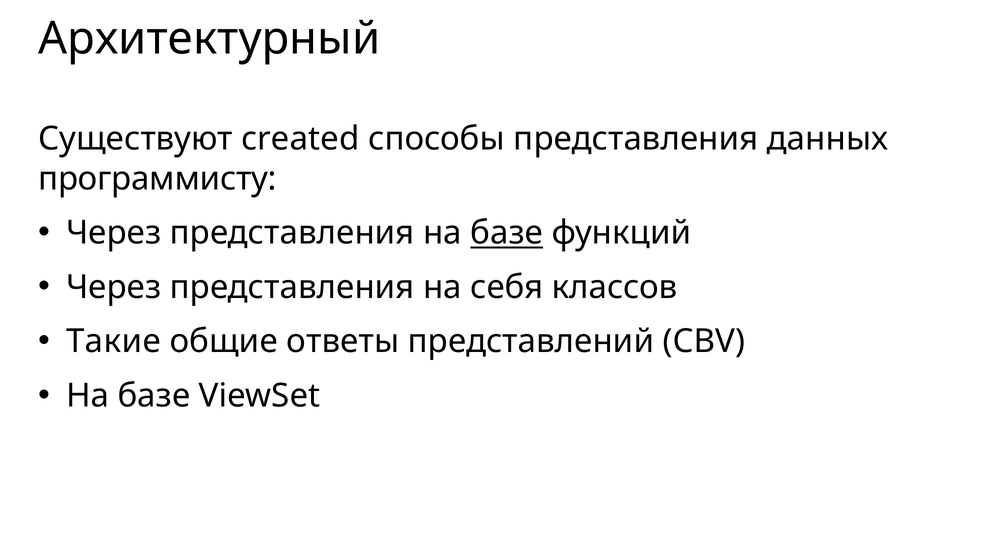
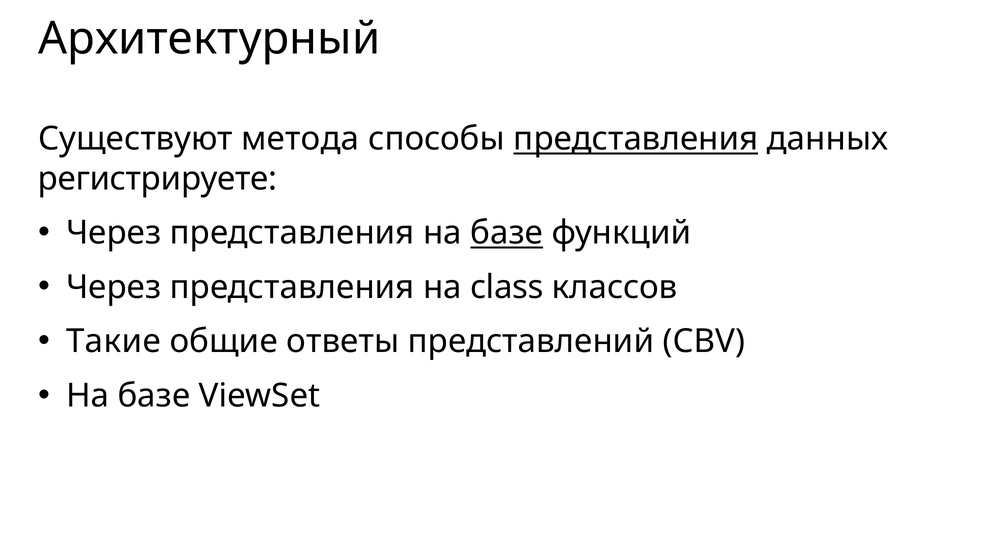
created: created -> метода (300, 139)
представления underline: none -> present (636, 139)
программисту: программисту -> регистрируете (157, 179)
себя: себя -> class (507, 287)
